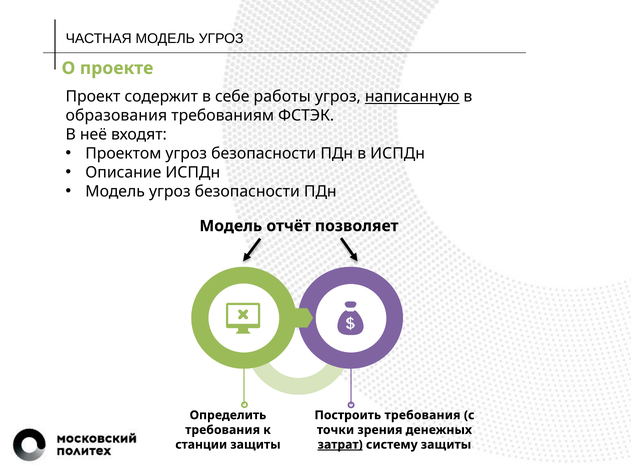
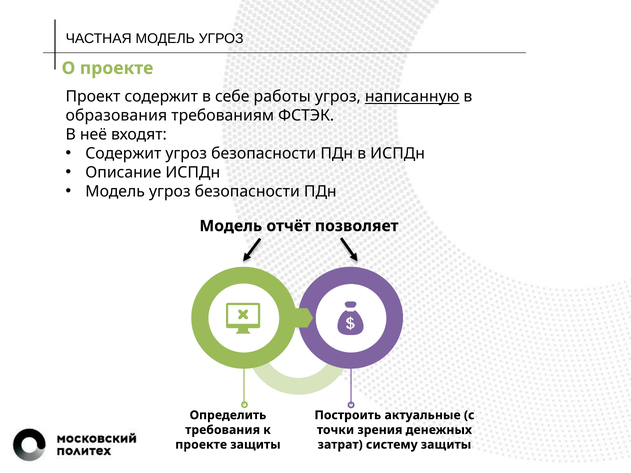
Проектом: Проектом -> Содержит (123, 154)
Построить требования: требования -> актуальные (423, 415)
станции: станции -> проекте (201, 445)
затрат underline: present -> none (340, 445)
